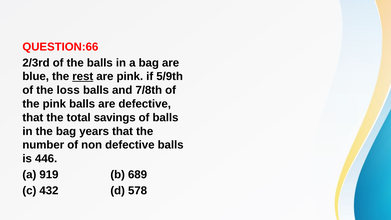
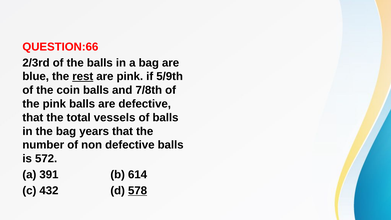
loss: loss -> coin (68, 90)
savings: savings -> vessels (115, 118)
446: 446 -> 572 (46, 159)
919: 919 -> 391 (49, 175)
689: 689 -> 614 (138, 175)
578 underline: none -> present (138, 191)
